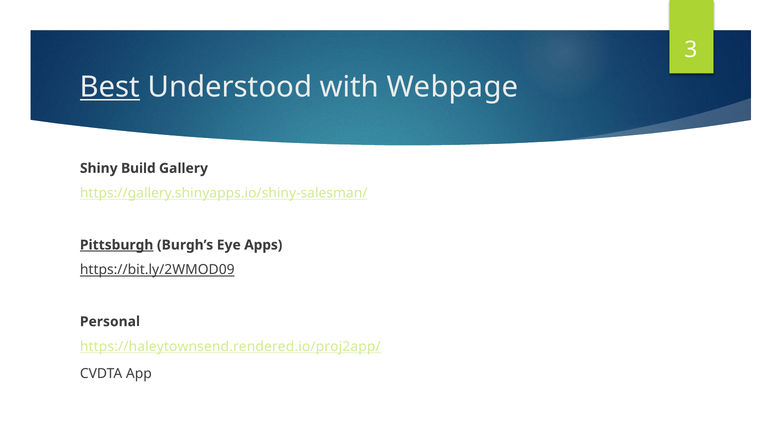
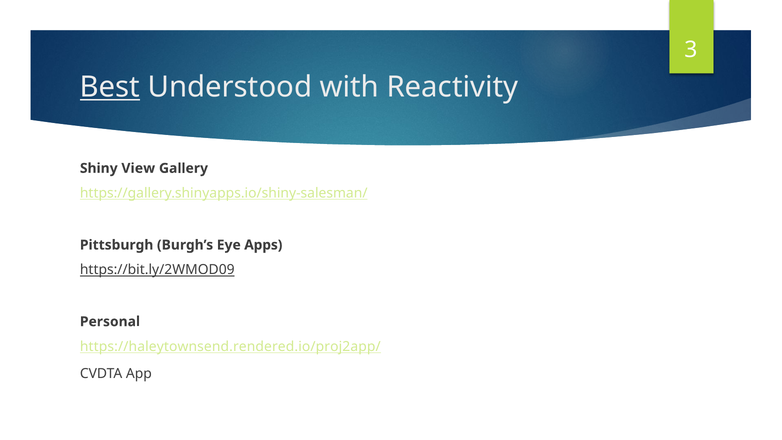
Webpage: Webpage -> Reactivity (452, 87)
Build: Build -> View (138, 168)
Pittsburgh underline: present -> none (117, 245)
